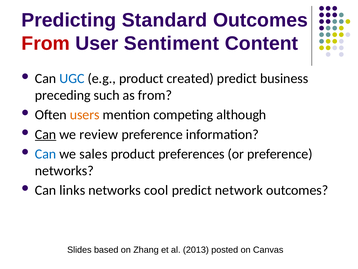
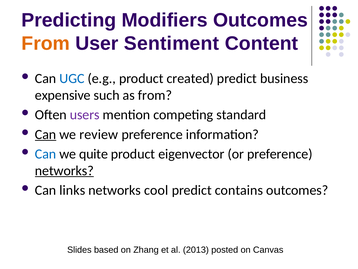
Standard: Standard -> Modifiers (165, 20)
From colour: red -> orange (46, 43)
preceding: preceding -> expensive (63, 95)
users colour: orange -> purple (85, 115)
although: although -> standard (241, 115)
sales: sales -> quite (94, 154)
preferences: preferences -> eigenvector (191, 154)
networks underline: none -> present (64, 170)
network: network -> contains (239, 190)
